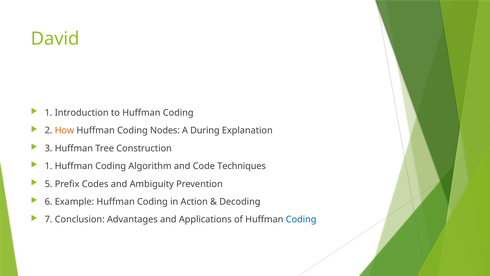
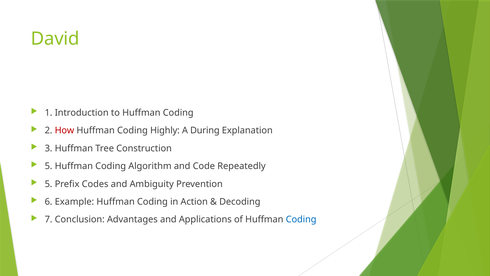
How colour: orange -> red (64, 130)
Nodes: Nodes -> Highly (165, 130)
1: 1 -> 5 (49, 166)
Techniques: Techniques -> Repeatedly (242, 166)
